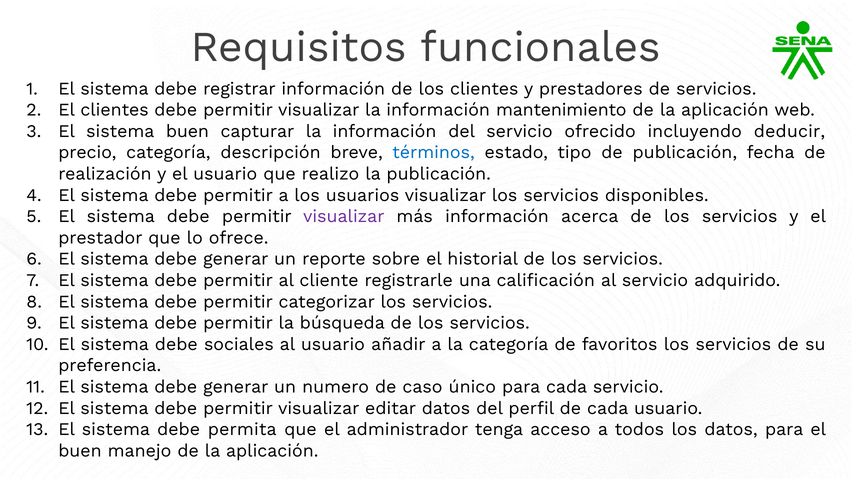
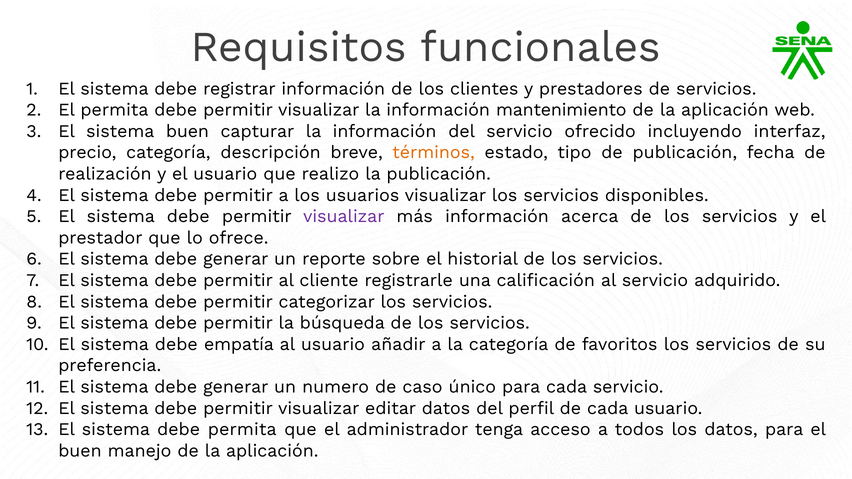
El clientes: clientes -> permita (114, 110)
deducir: deducir -> interfaz (790, 131)
términos colour: blue -> orange (434, 153)
sociales: sociales -> empatía (239, 344)
